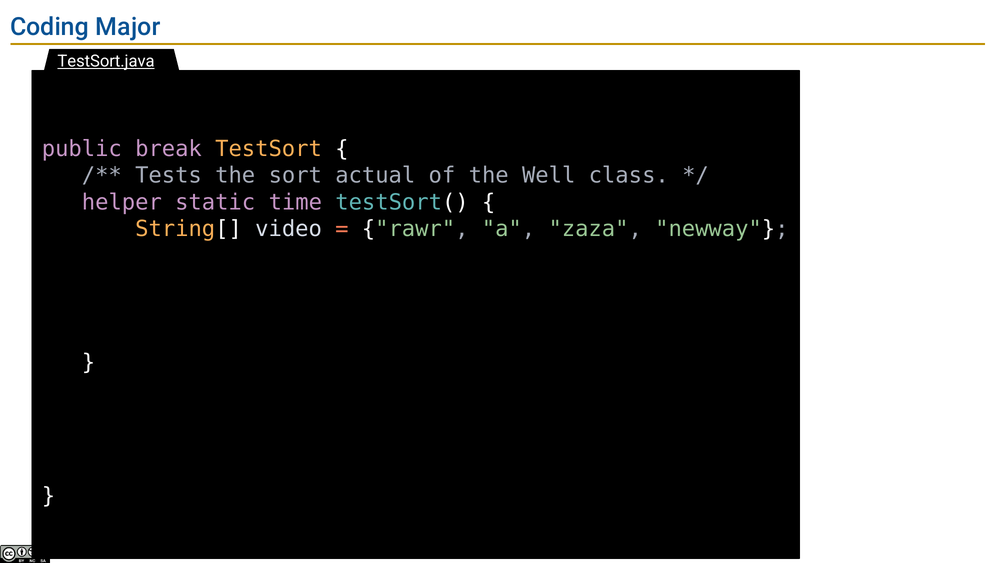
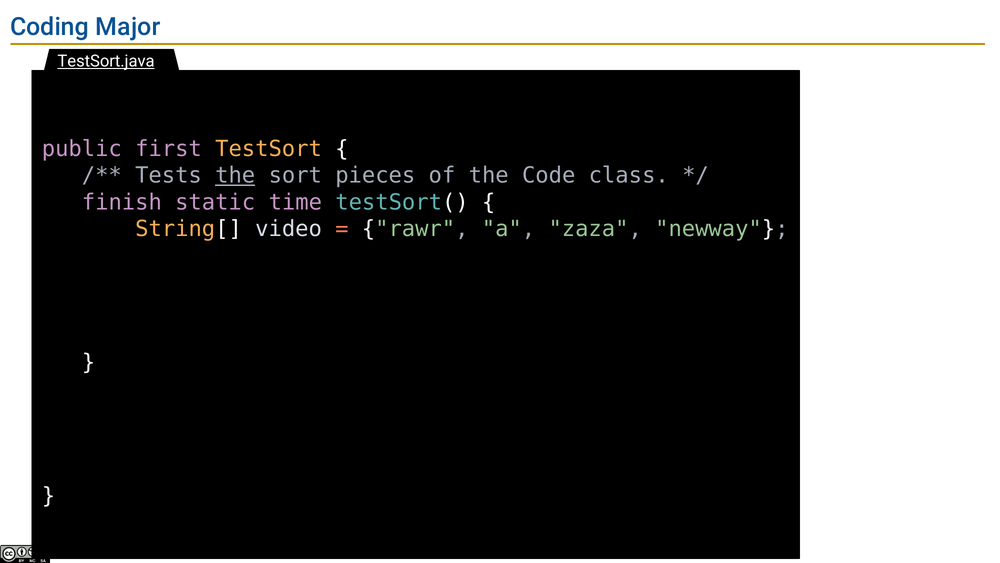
break: break -> first (169, 149)
the underline: none -> present (235, 175)
actual: actual -> pieces (375, 175)
Well: Well -> Code (549, 175)
helper: helper -> finish (122, 202)
